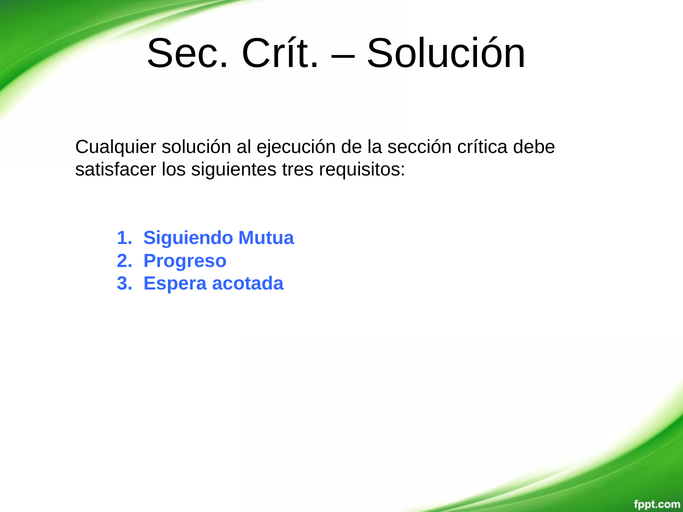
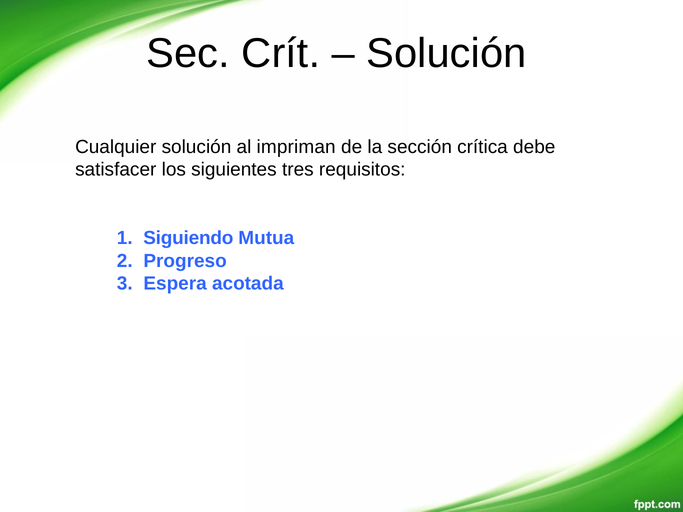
ejecución: ejecución -> impriman (296, 147)
